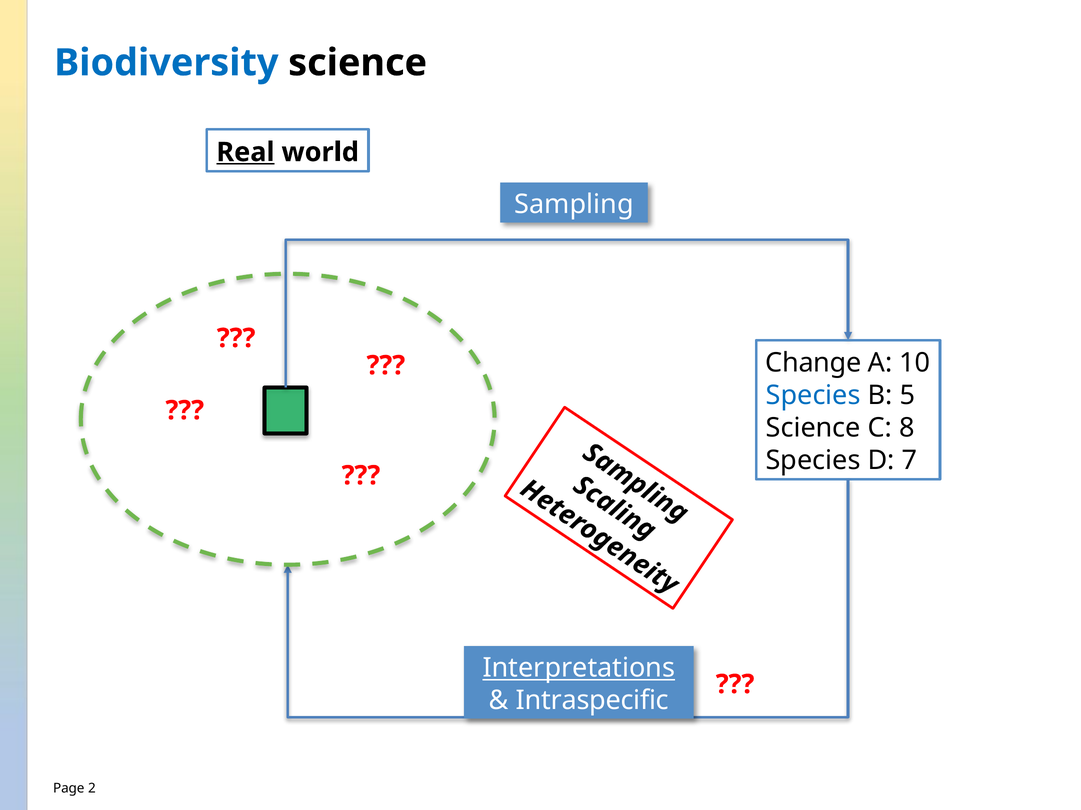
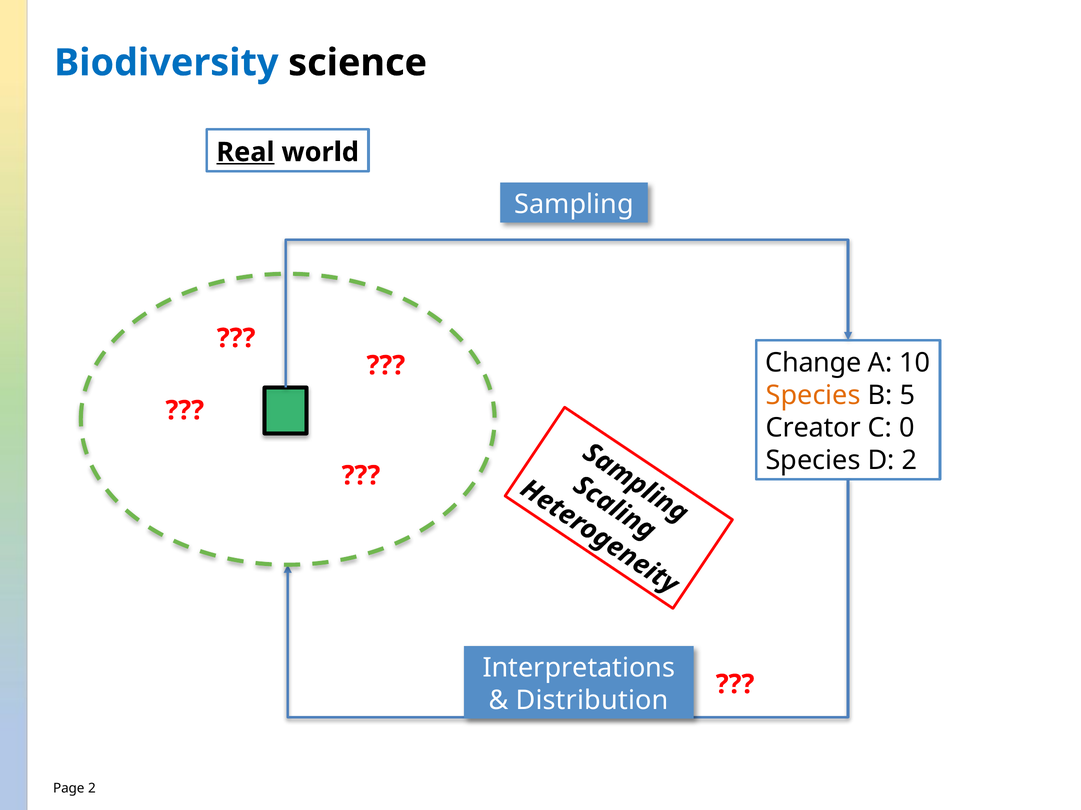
Species colour: blue -> orange (813, 396)
Science: Science -> Creator (813, 428)
8: 8 -> 0 (907, 428)
D 7: 7 -> 2 (909, 461)
Interpretations underline: present -> none (579, 668)
Intraspecific: Intraspecific -> Distribution (592, 701)
